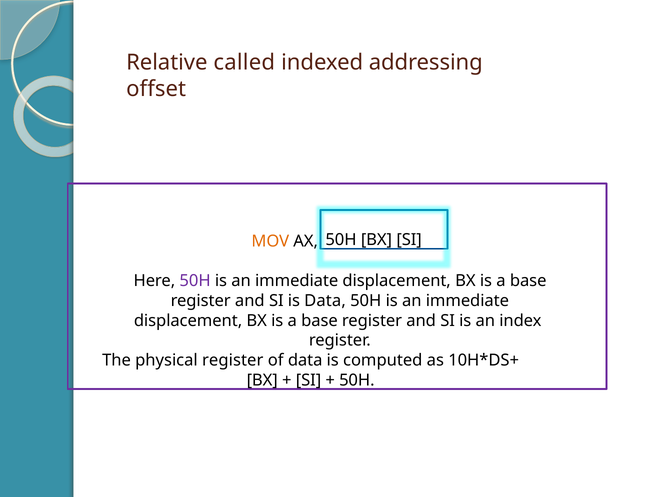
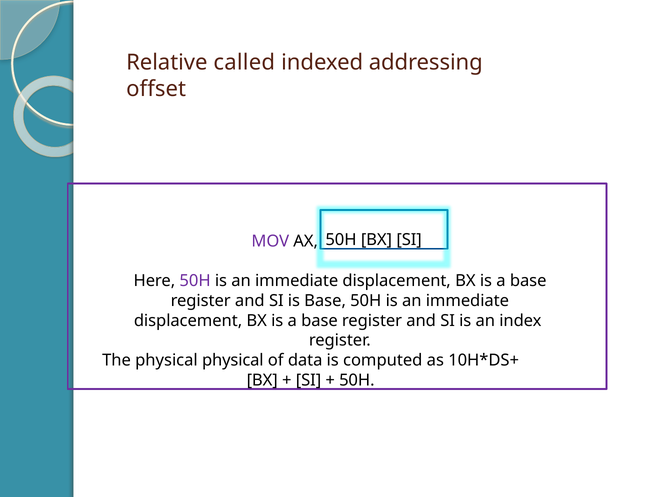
MOV colour: orange -> purple (270, 241)
is Data: Data -> Base (325, 301)
physical register: register -> physical (233, 361)
